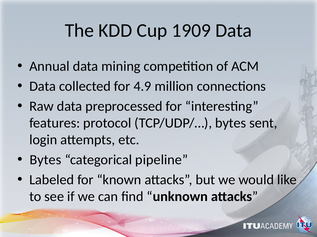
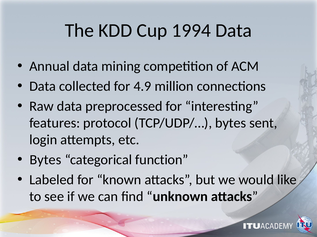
1909: 1909 -> 1994 (191, 31)
pipeline: pipeline -> function (162, 160)
